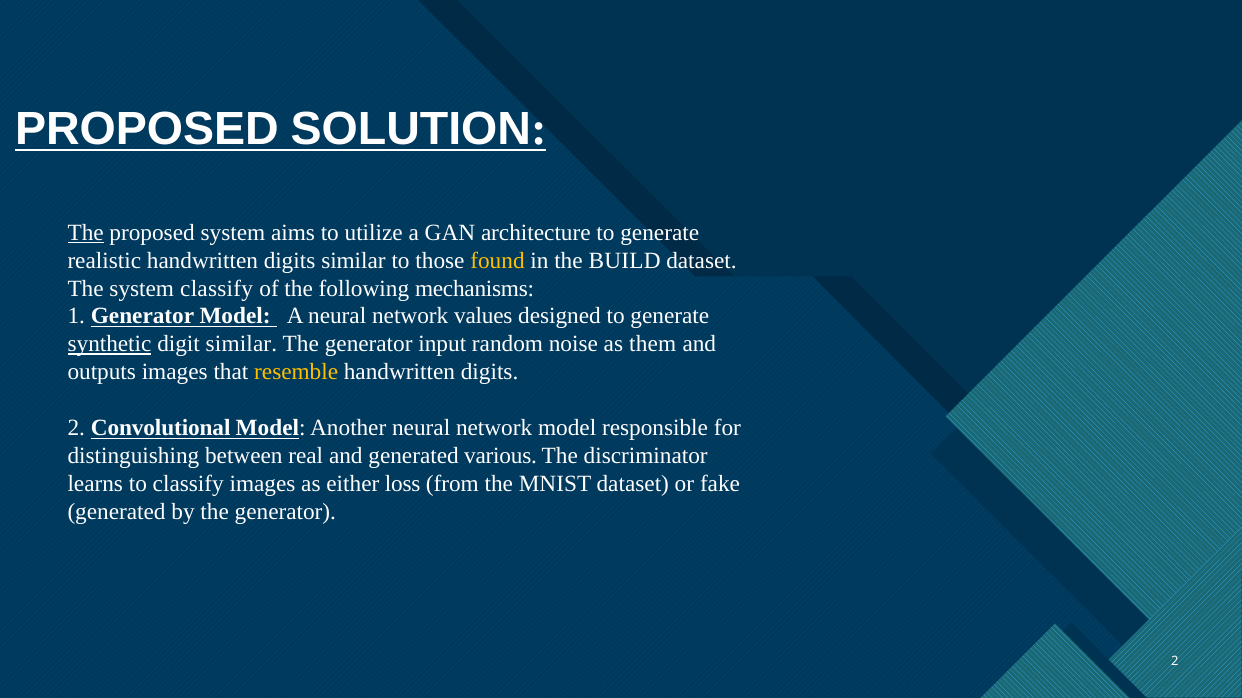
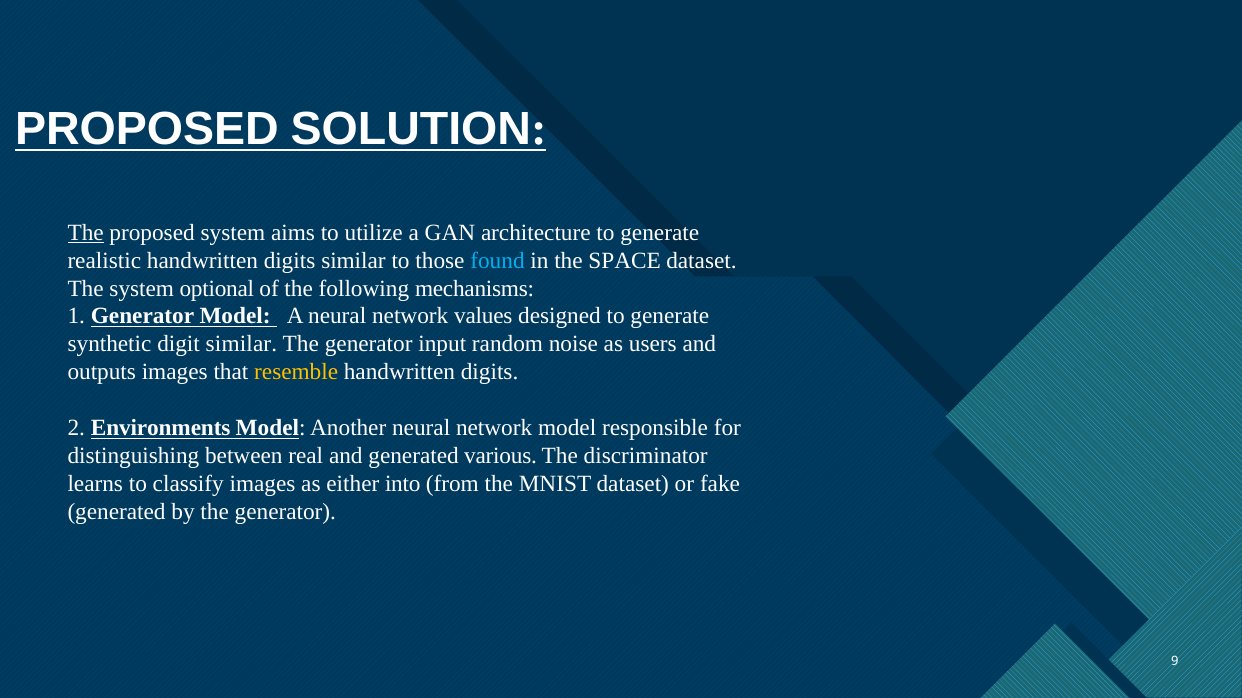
found colour: yellow -> light blue (497, 261)
BUILD: BUILD -> SPACE (625, 261)
system classify: classify -> optional (217, 289)
synthetic underline: present -> none (110, 344)
them: them -> users (653, 344)
Convolutional: Convolutional -> Environments (161, 428)
loss: loss -> into (403, 484)
2: 2 -> 9 (1175, 662)
